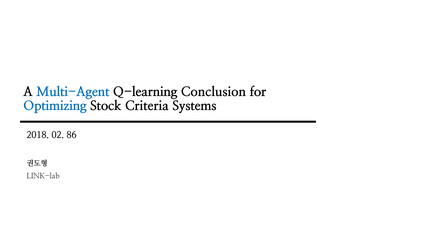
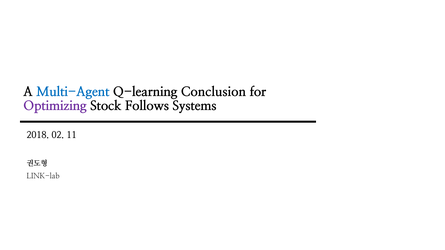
Optimizing colour: blue -> purple (55, 106)
Criteria: Criteria -> Follows (147, 106)
86: 86 -> 11 (72, 135)
